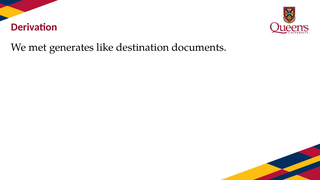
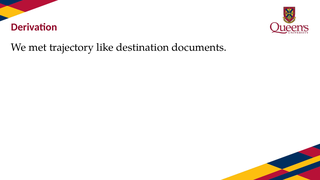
generates: generates -> trajectory (72, 47)
